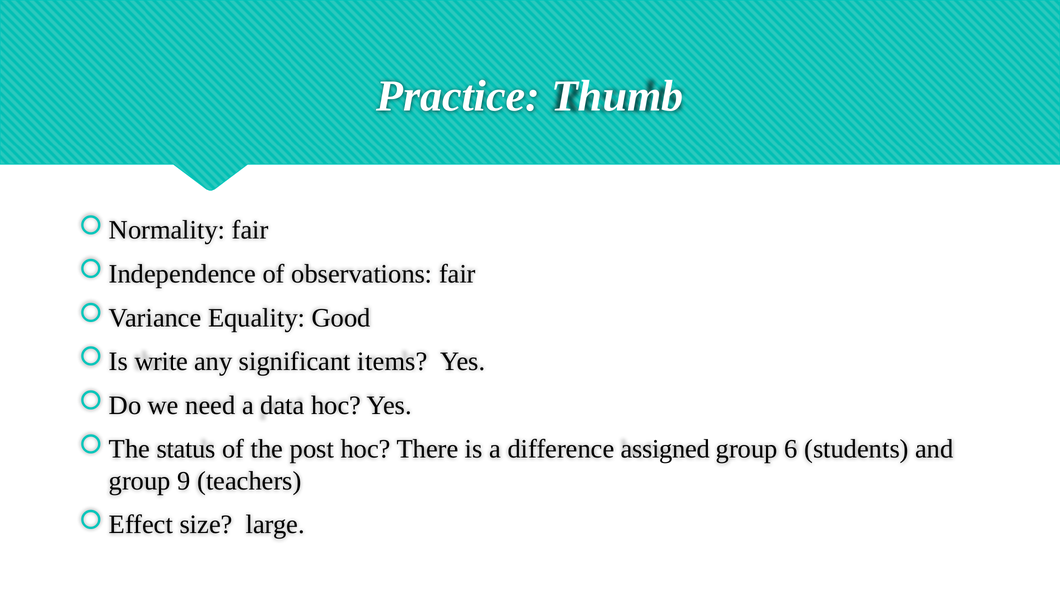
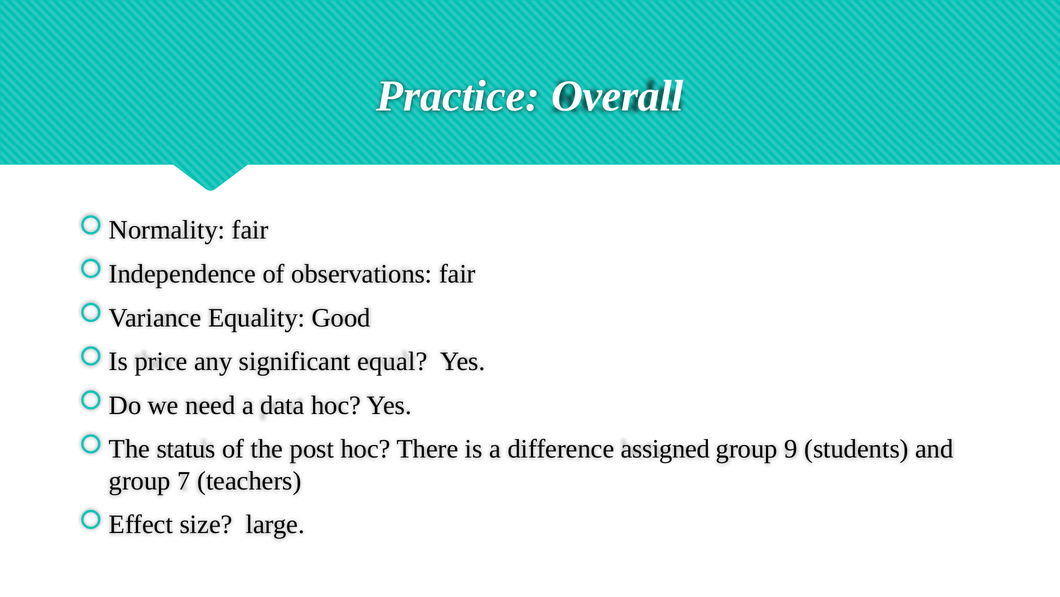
Thumb: Thumb -> Overall (617, 96)
write: write -> price (161, 361)
items: items -> equal (393, 361)
6: 6 -> 9 (791, 449)
9: 9 -> 7 (184, 480)
